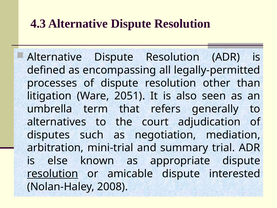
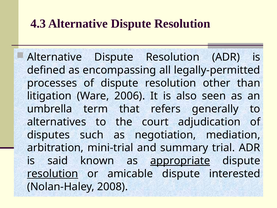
2051: 2051 -> 2006 (130, 96)
else: else -> said (58, 161)
appropriate underline: none -> present (180, 161)
